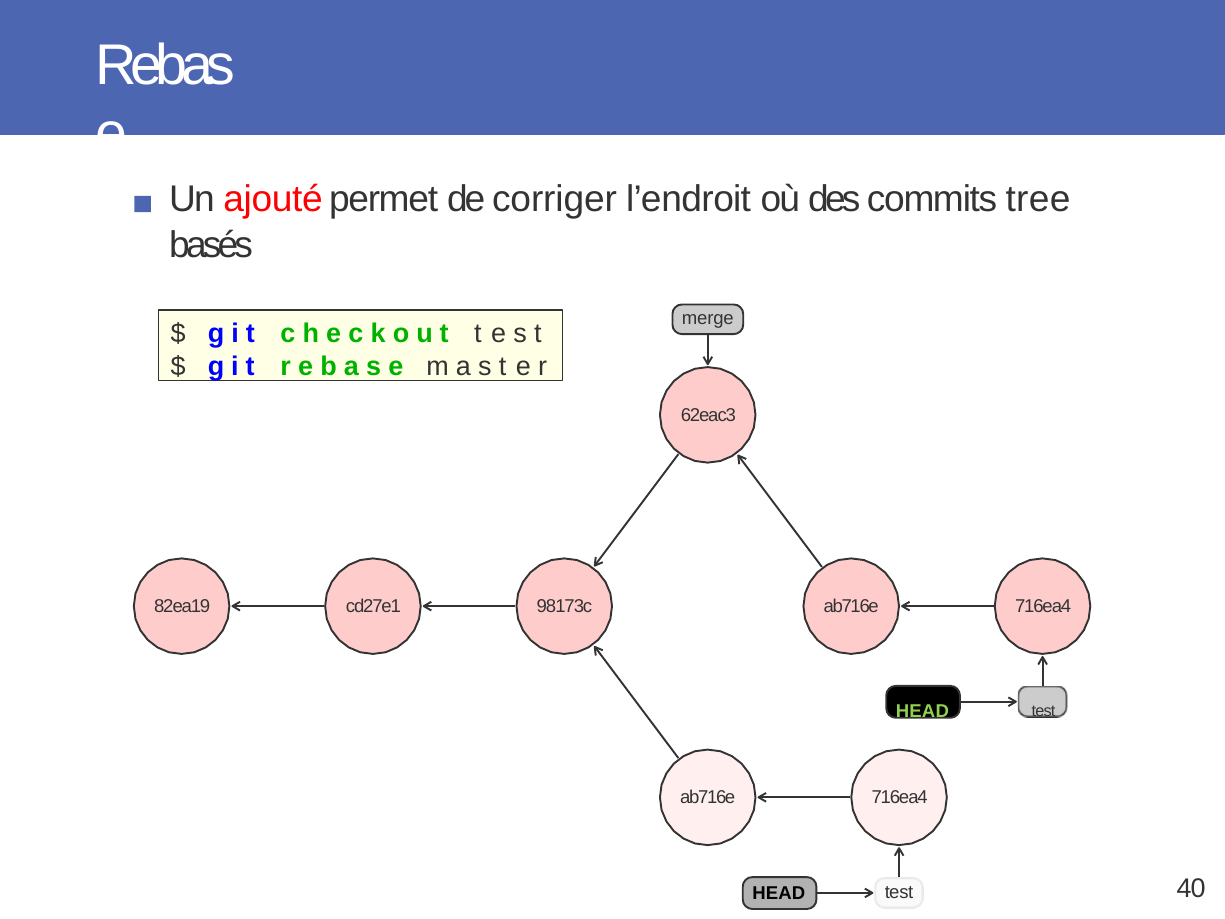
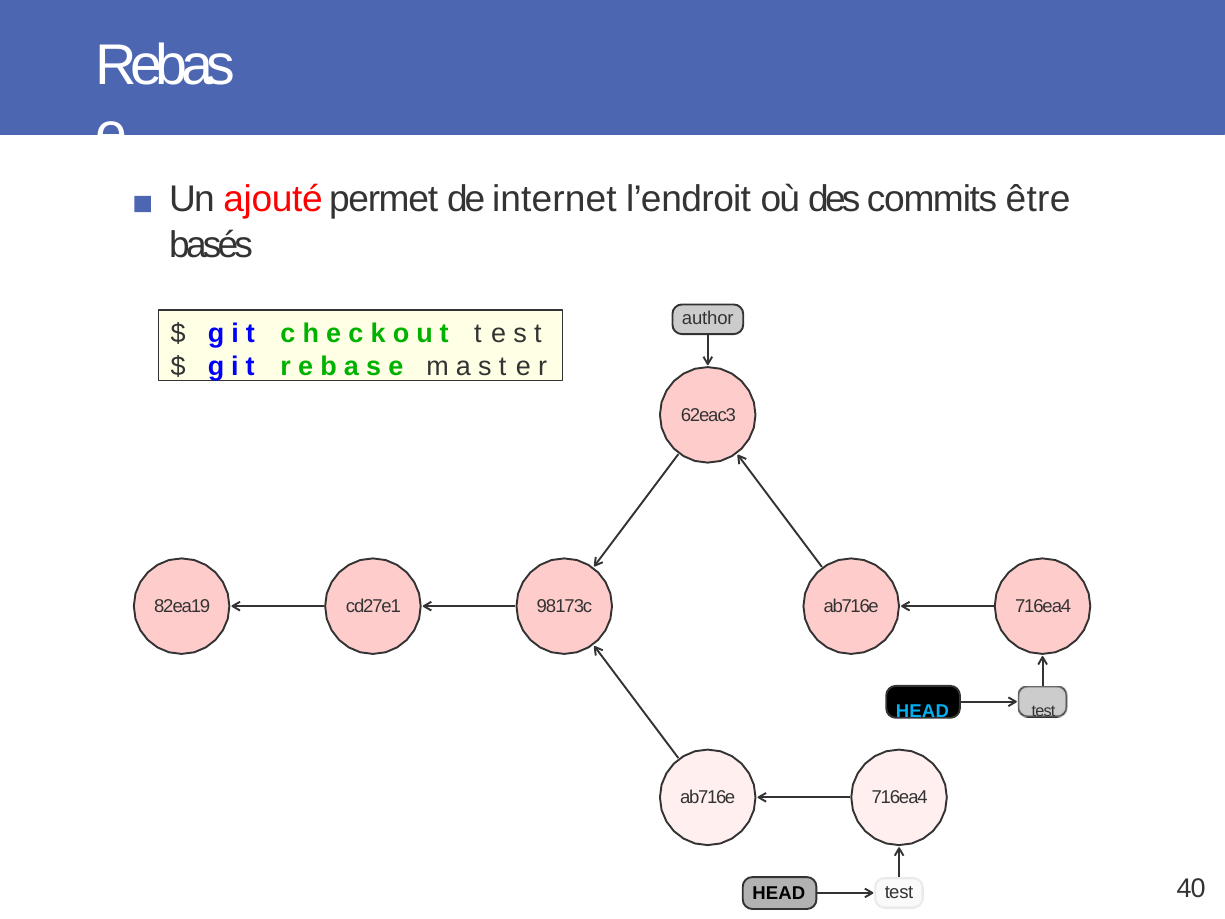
corriger: corriger -> internet (554, 200)
tree: tree -> être (1038, 200)
merge: merge -> author (708, 319)
HEAD colour: light green -> light blue (922, 712)
